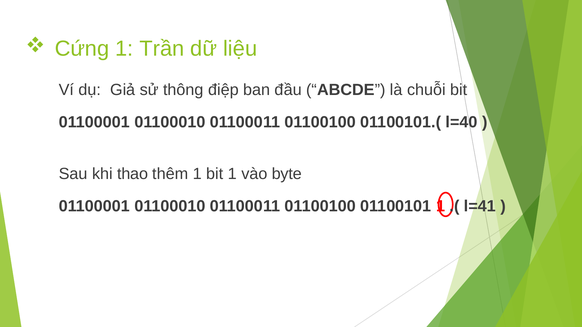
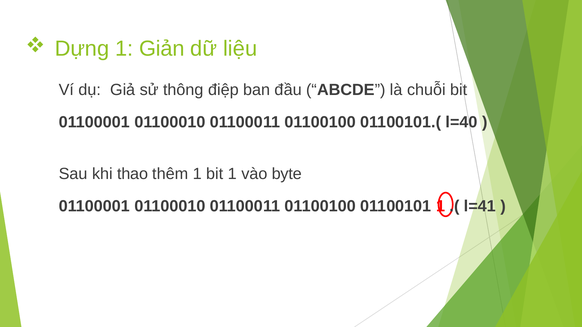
Cứng: Cứng -> Dựng (82, 49)
Trần: Trần -> Giản (162, 49)
